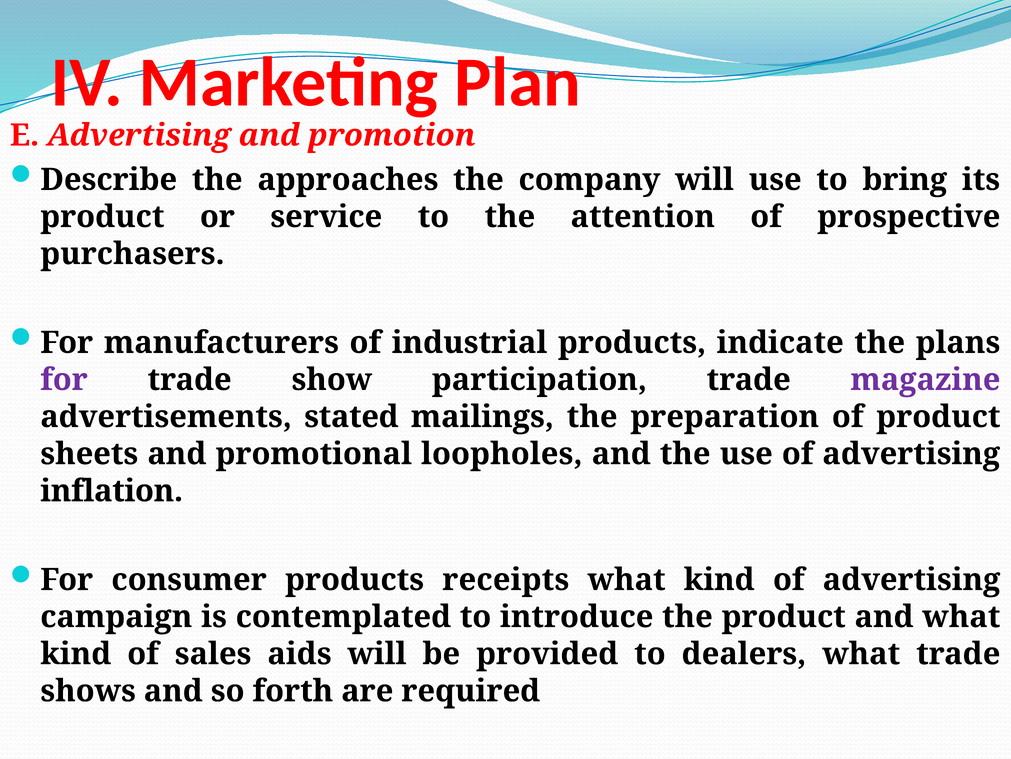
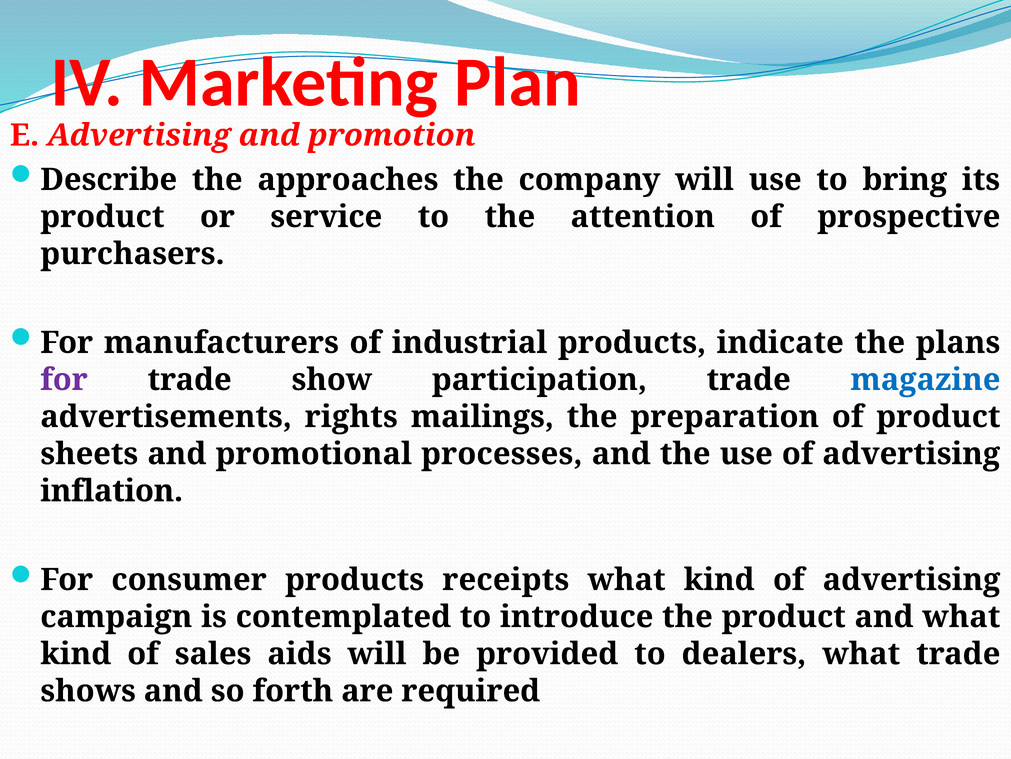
magazine colour: purple -> blue (925, 379)
stated: stated -> rights (351, 416)
loopholes: loopholes -> processes (502, 454)
